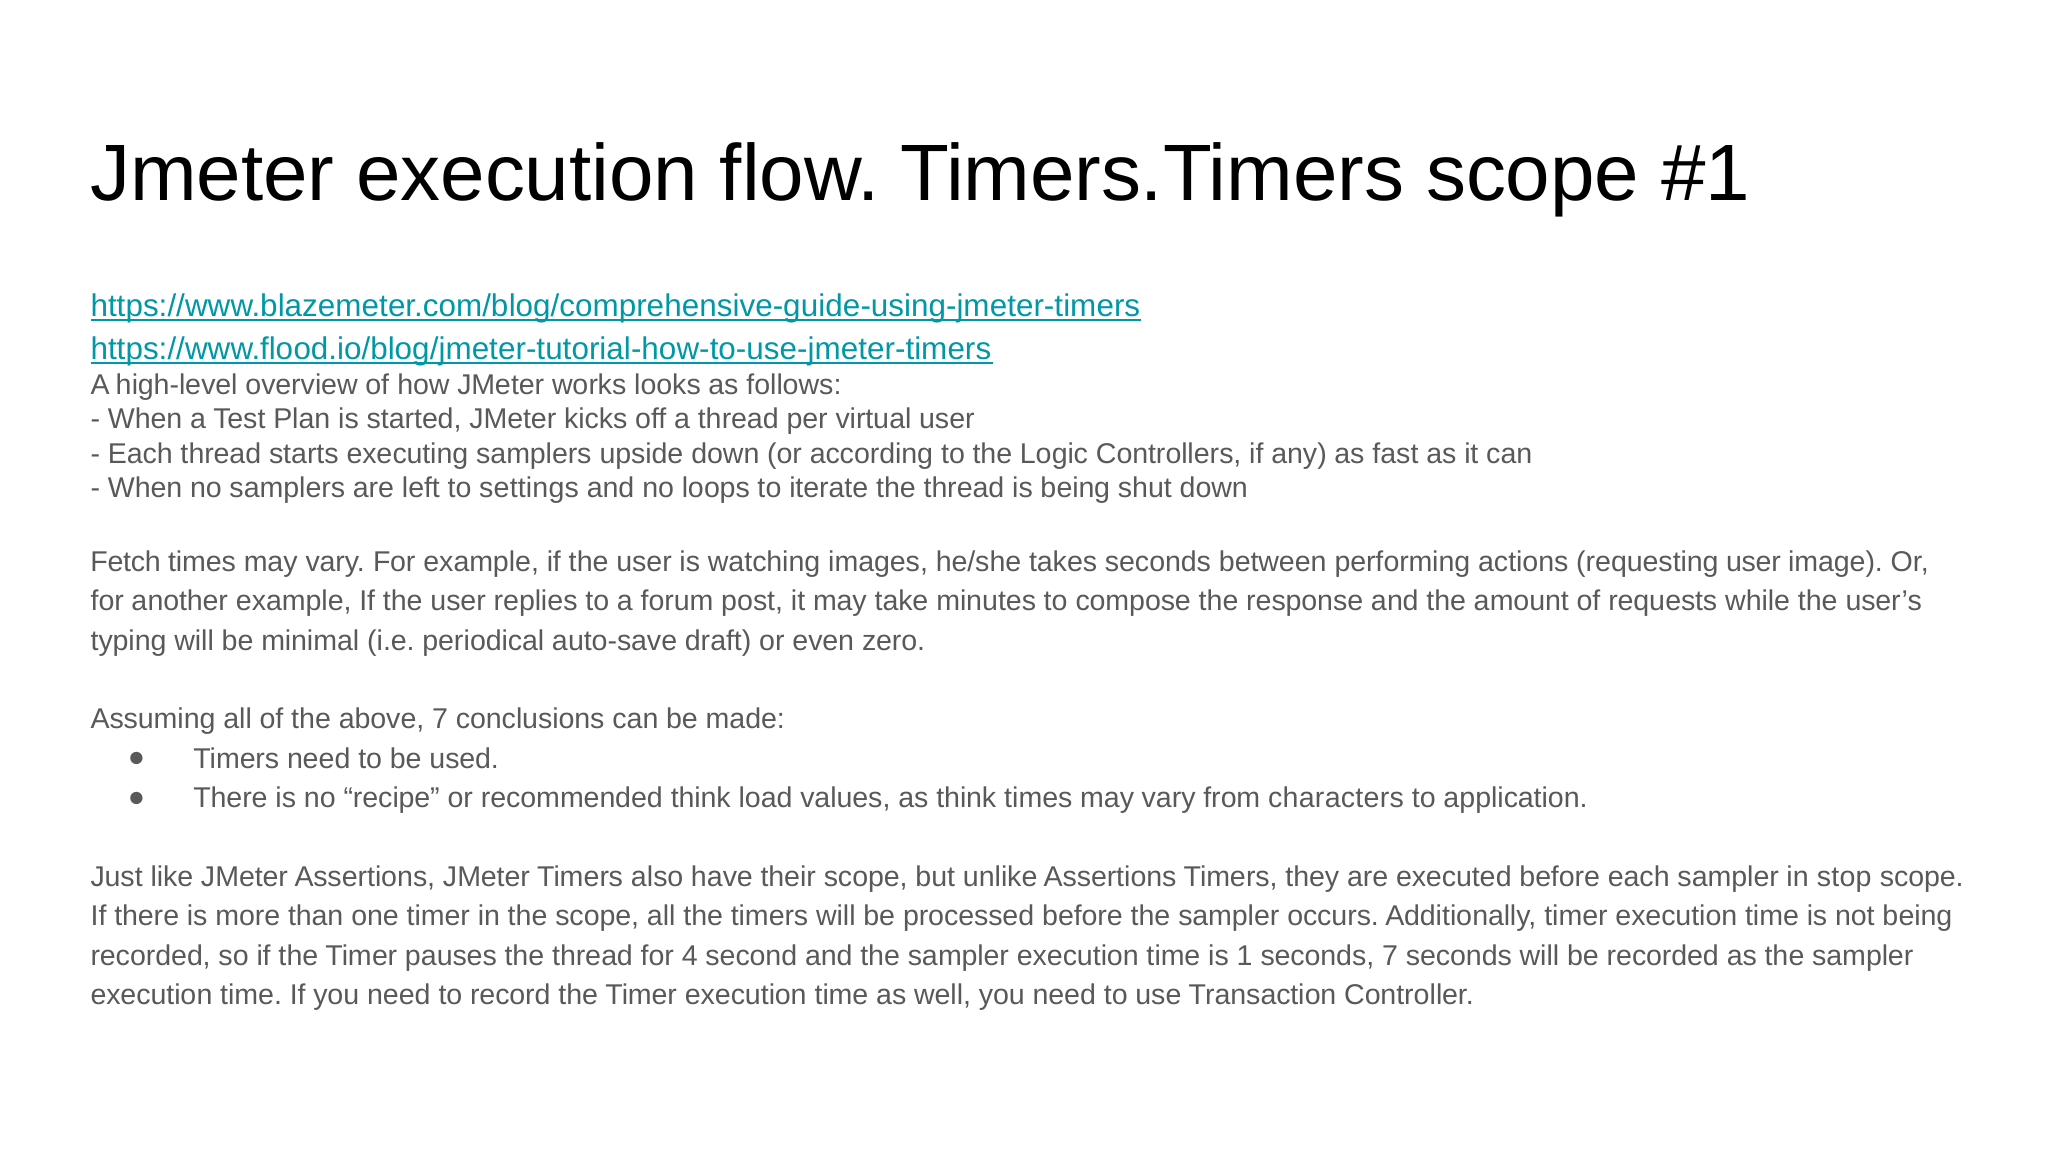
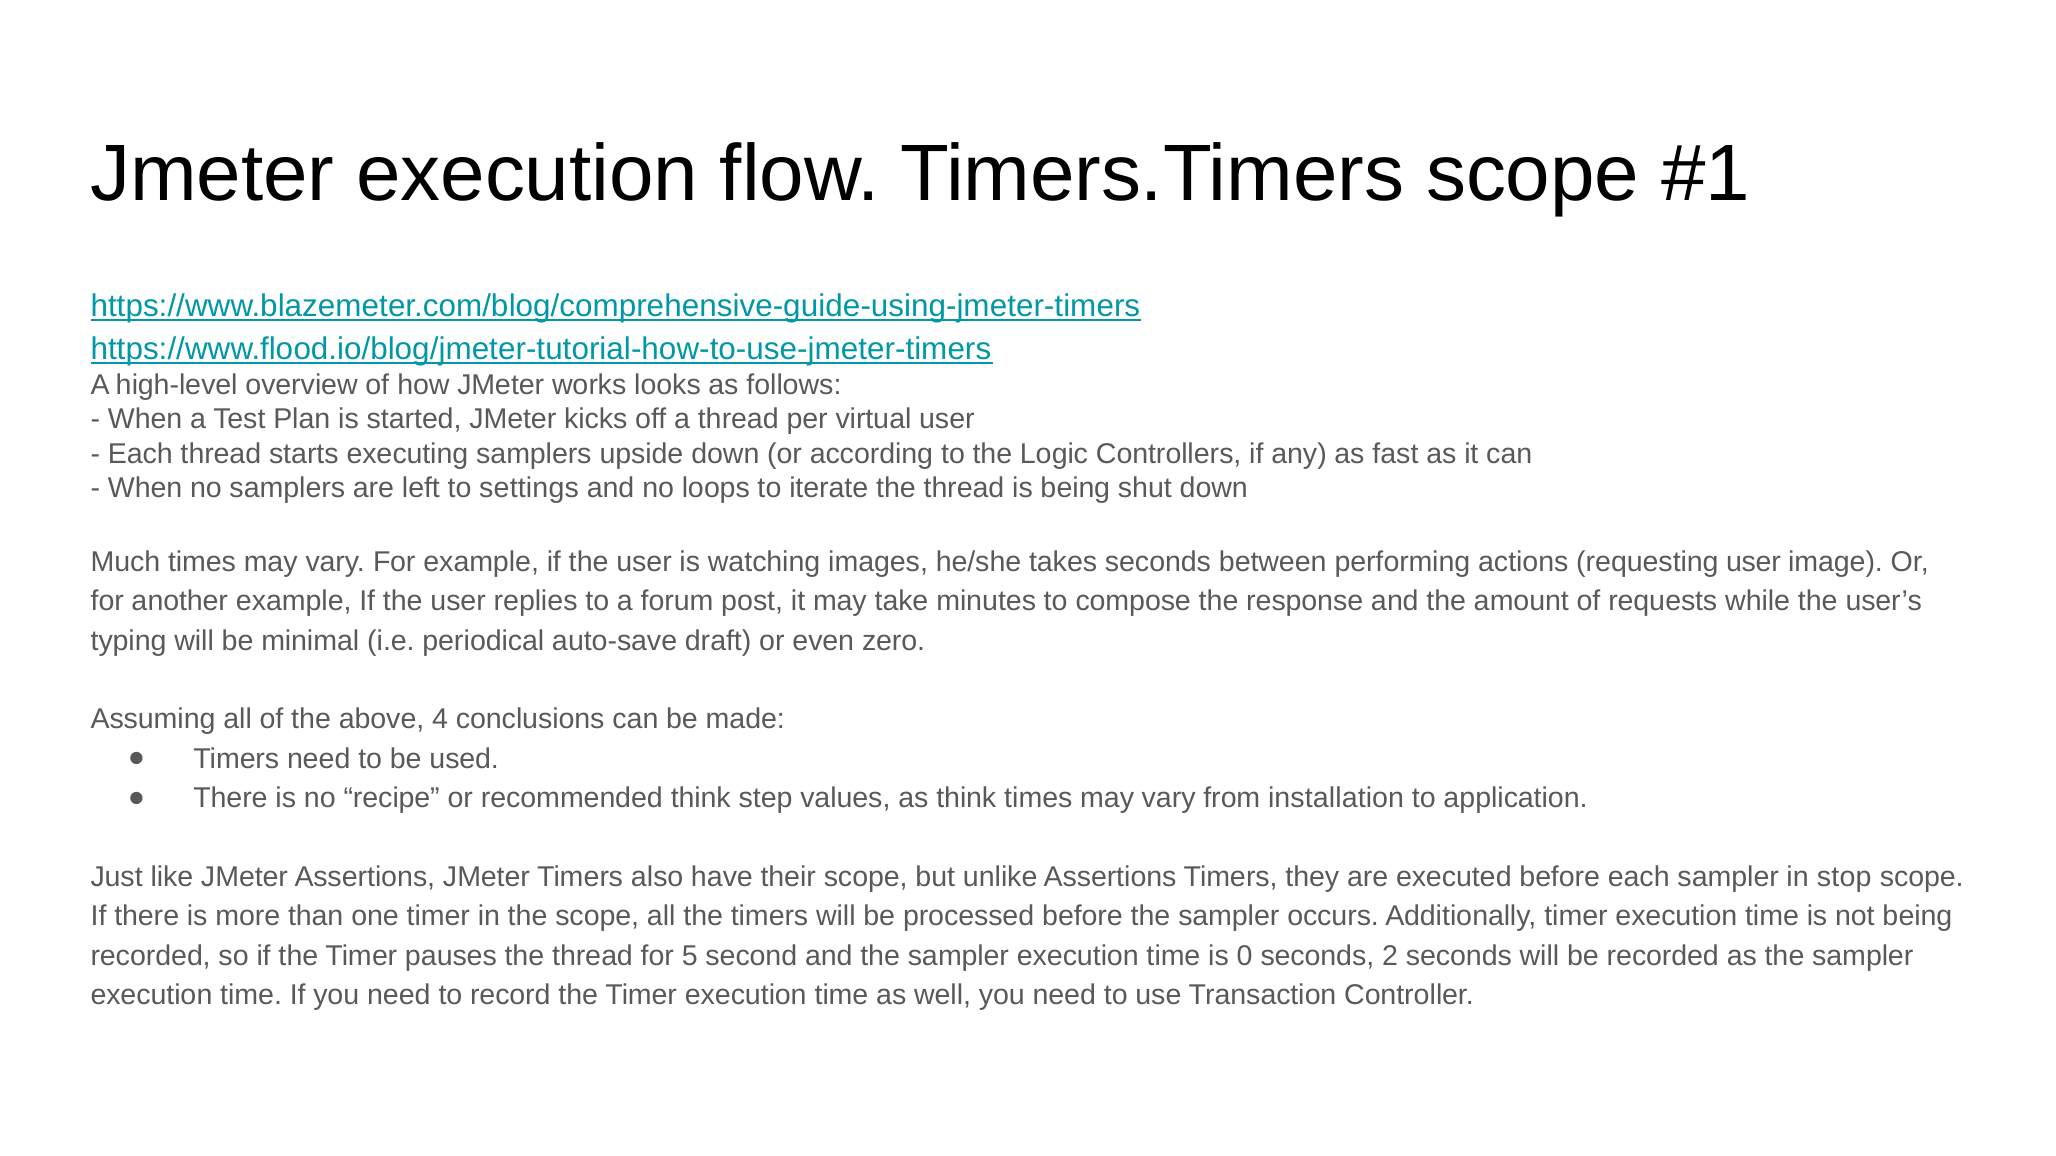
Fetch: Fetch -> Much (125, 562)
above 7: 7 -> 4 (440, 720)
load: load -> step (766, 799)
characters: characters -> installation (1336, 799)
4: 4 -> 5 (690, 956)
1: 1 -> 0 (1244, 956)
seconds 7: 7 -> 2 (1390, 956)
